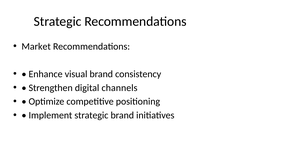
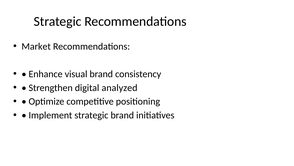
channels: channels -> analyzed (120, 87)
